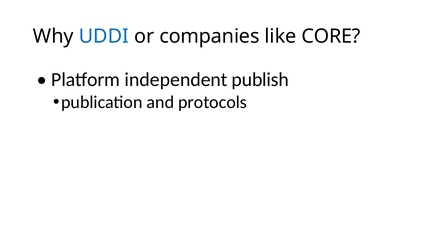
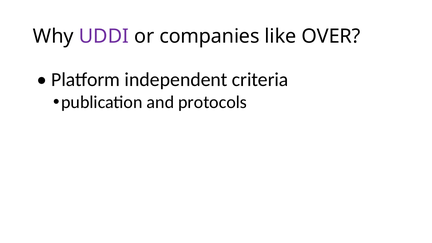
UDDI colour: blue -> purple (104, 36)
CORE: CORE -> OVER (331, 36)
publish: publish -> criteria (260, 80)
